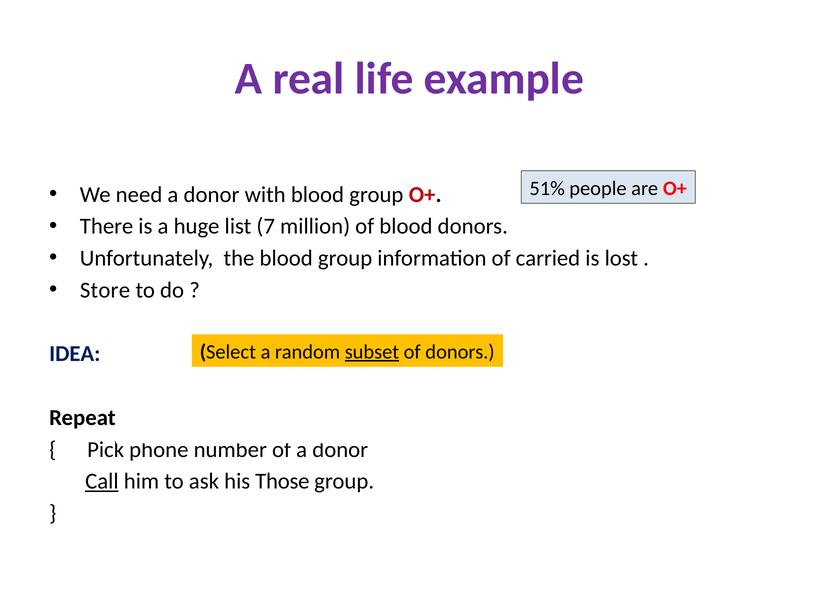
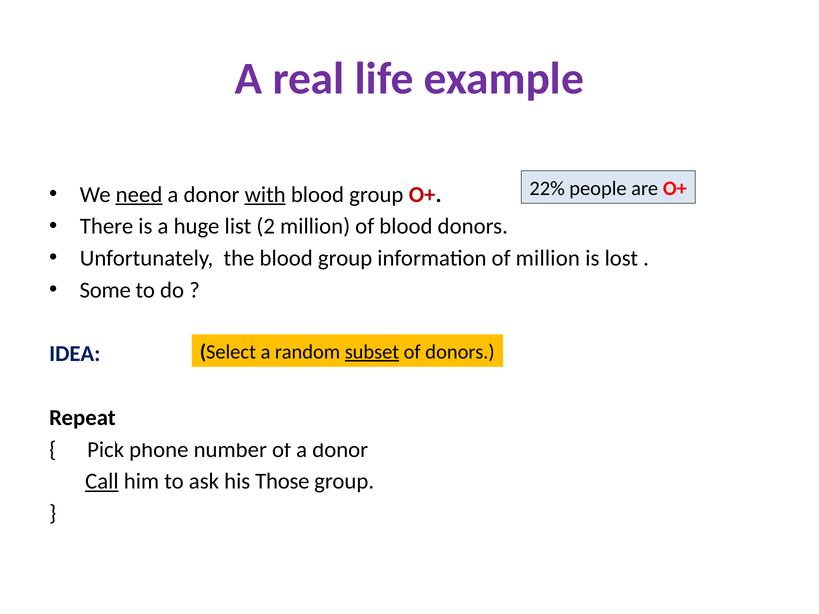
51%: 51% -> 22% (547, 188)
need underline: none -> present (139, 195)
with underline: none -> present (265, 195)
7: 7 -> 2 (266, 226)
of carried: carried -> million (548, 258)
Store: Store -> Some (105, 290)
